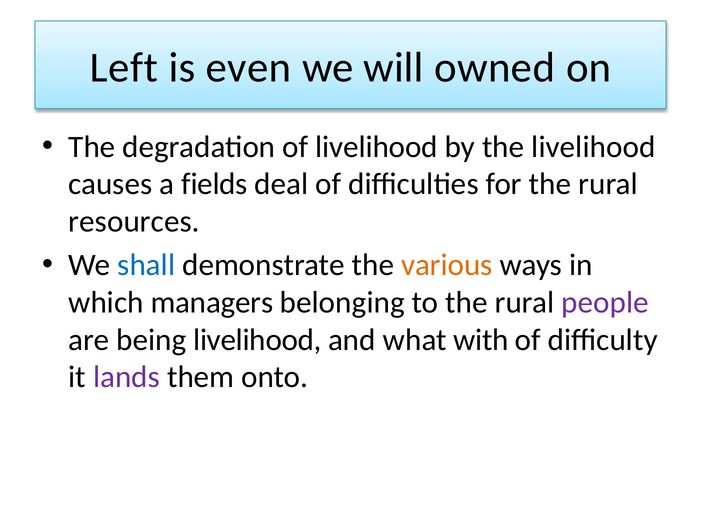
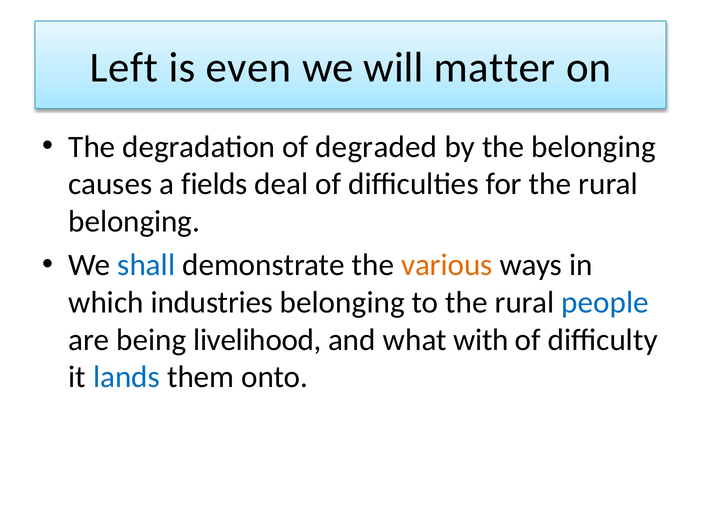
owned: owned -> matter (495, 68)
of livelihood: livelihood -> degraded (376, 147)
the livelihood: livelihood -> belonging (594, 147)
resources: resources -> belonging (134, 222)
managers: managers -> industries (212, 303)
people colour: purple -> blue (605, 303)
lands colour: purple -> blue (126, 378)
